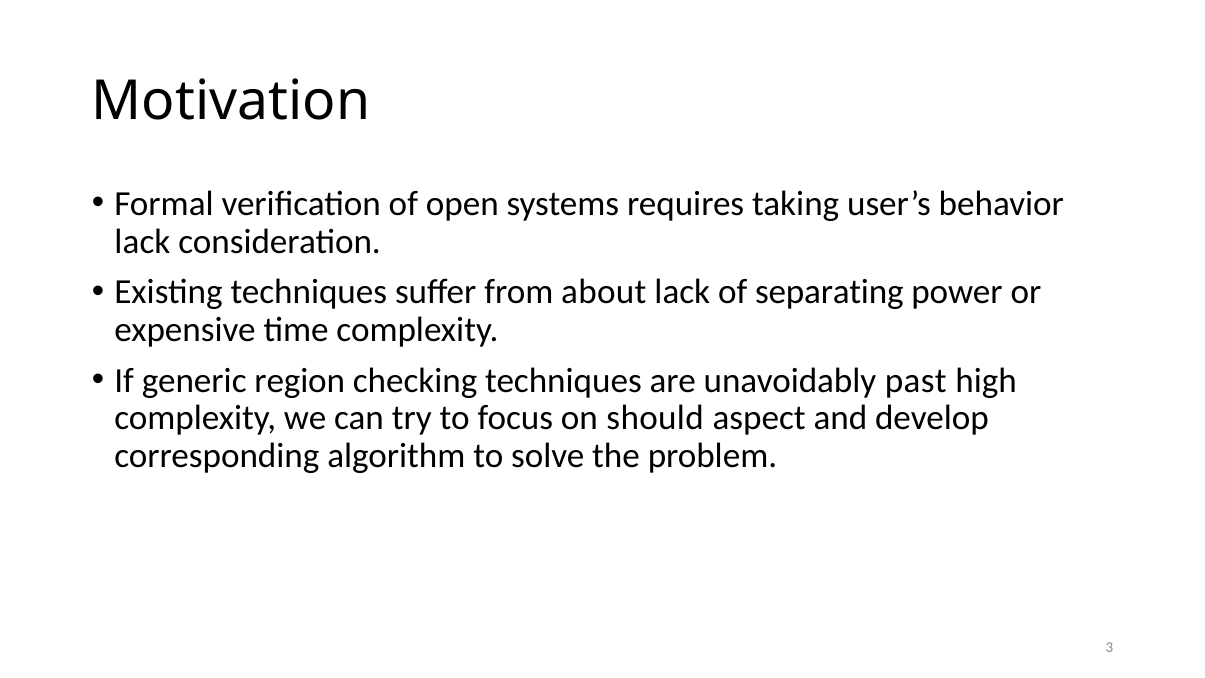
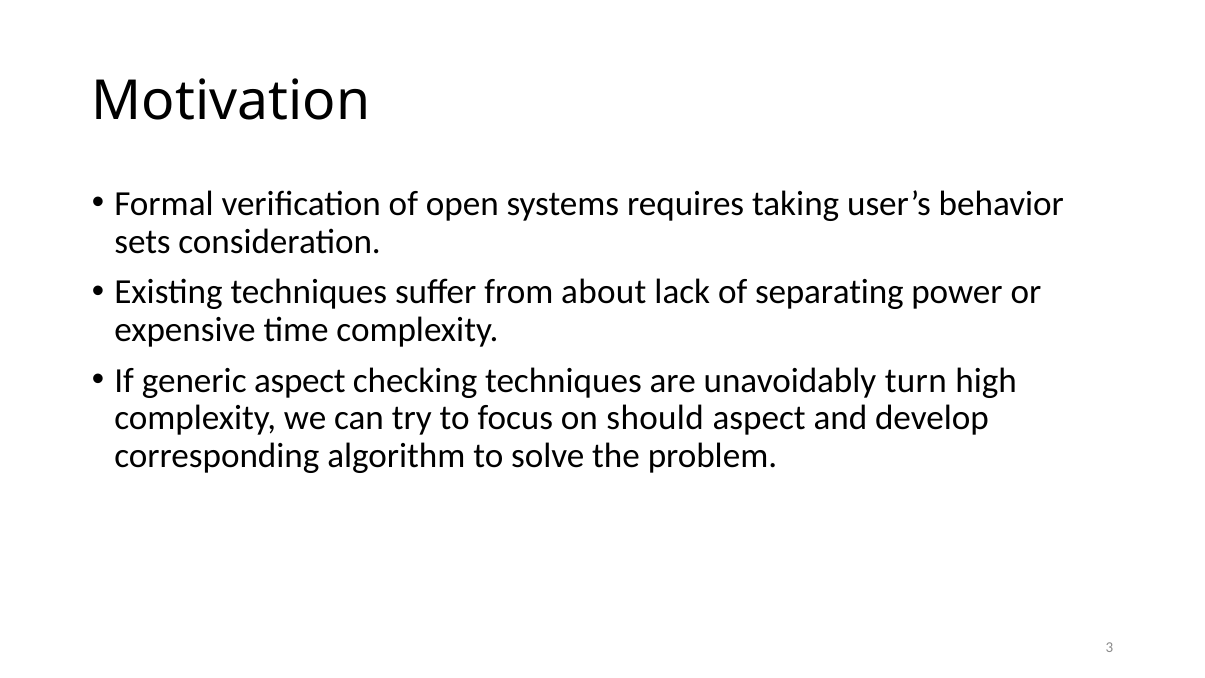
lack: lack -> sets (143, 242)
generic region: region -> aspect (300, 380)
past: past -> turn (916, 380)
